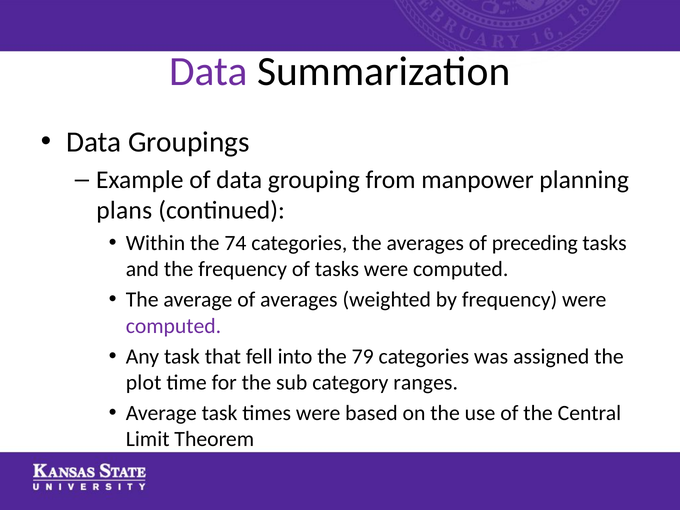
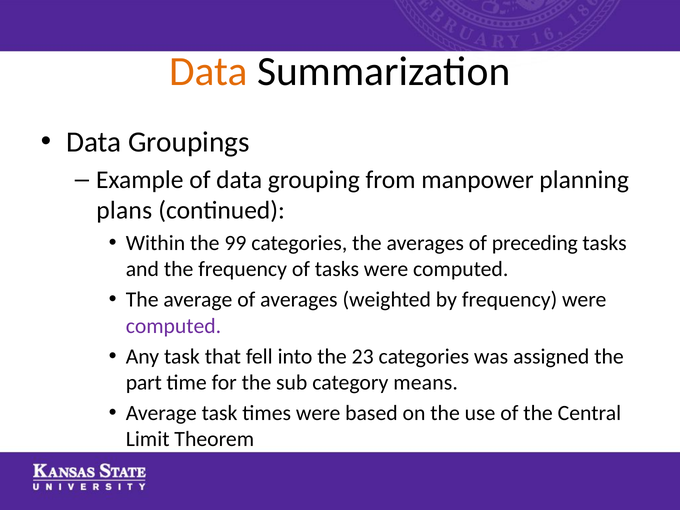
Data colour: purple -> orange (209, 71)
74: 74 -> 99 (235, 243)
79: 79 -> 23 (363, 356)
plot: plot -> part (144, 382)
ranges: ranges -> means (426, 382)
